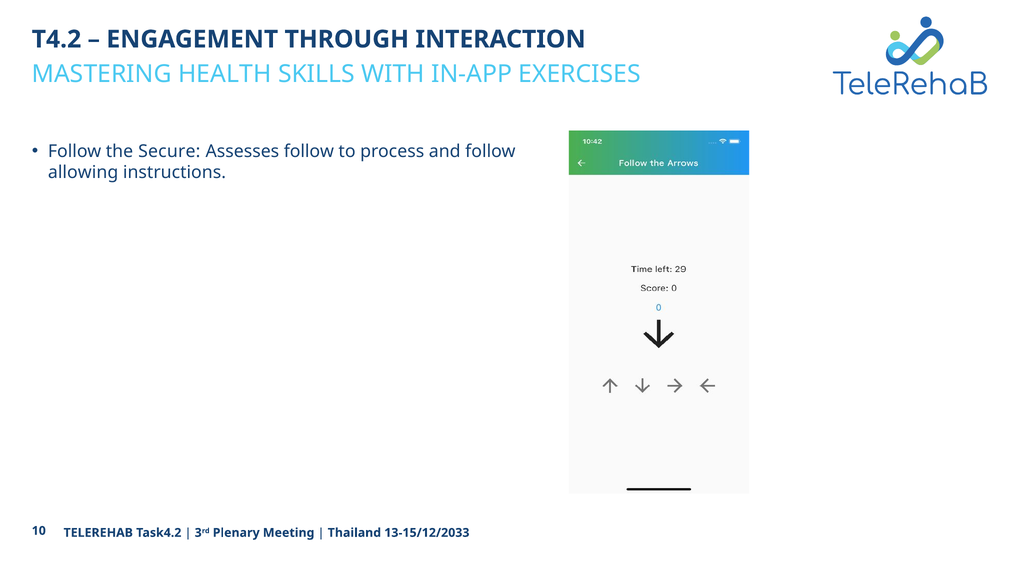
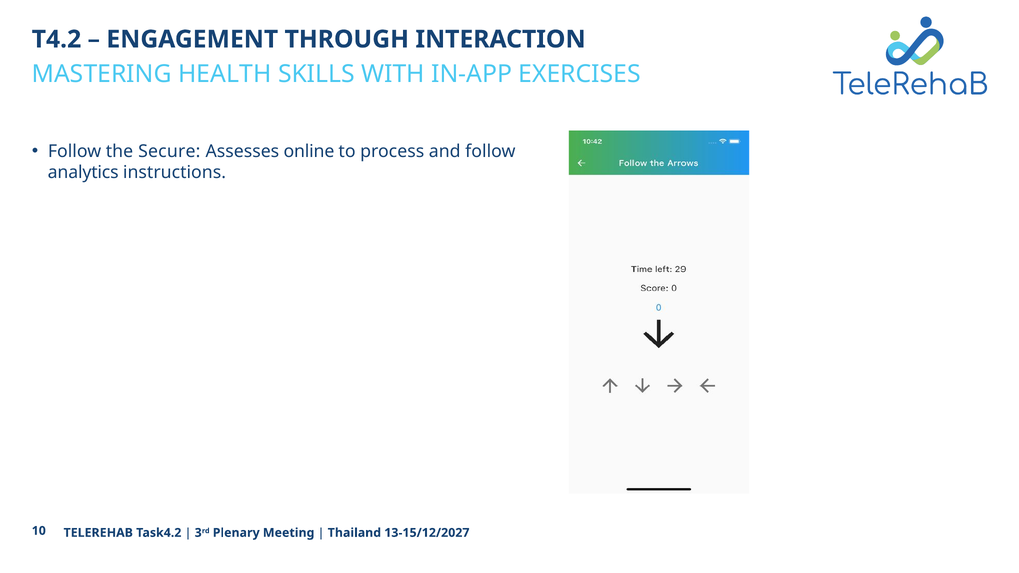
Assesses follow: follow -> online (309, 151)
allowing: allowing -> analytics (83, 173)
13-15/12/2033: 13-15/12/2033 -> 13-15/12/2027 (427, 533)
